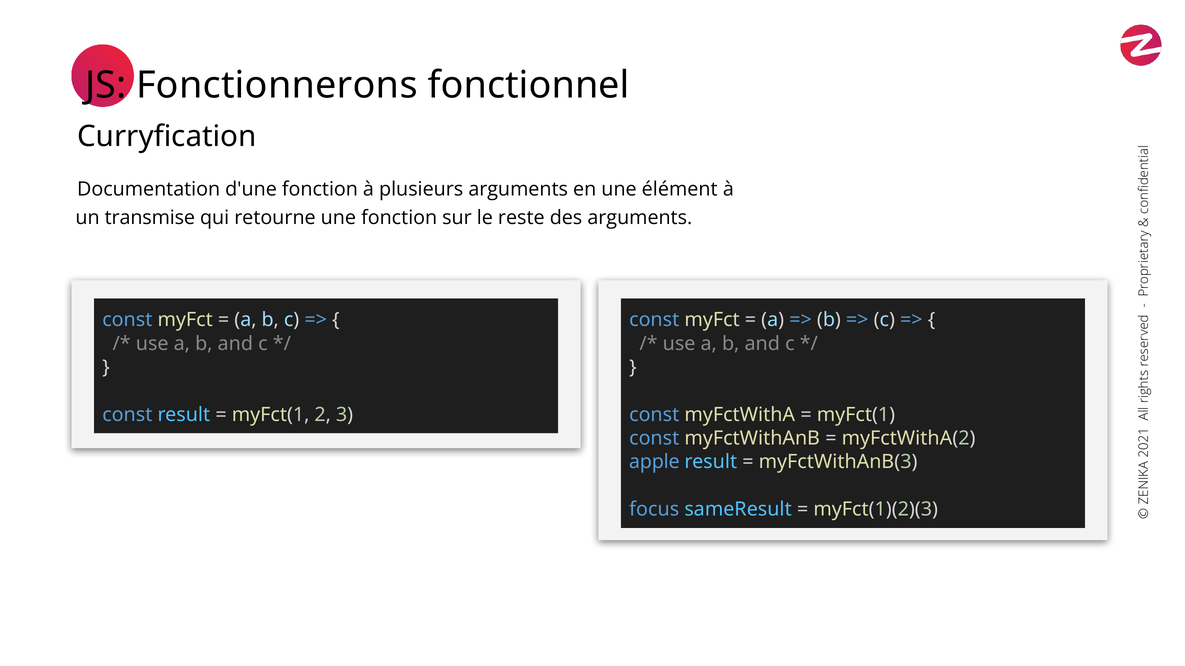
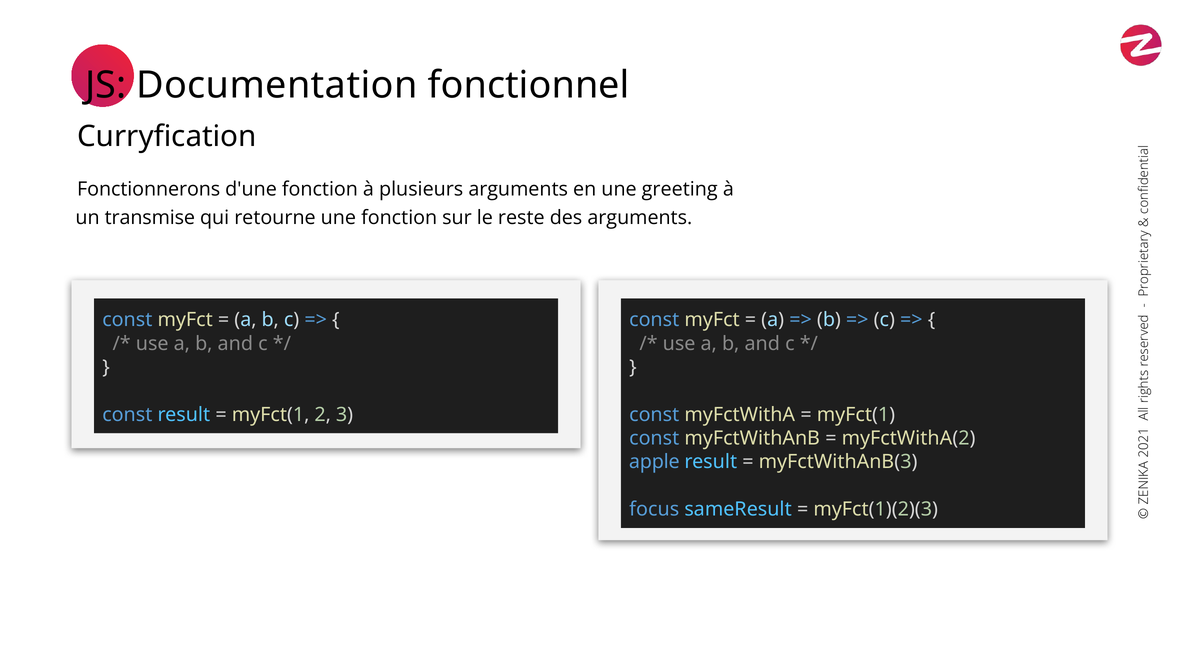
Fonctionnerons: Fonctionnerons -> Documentation (277, 85)
Documentation: Documentation -> Fonctionnerons (149, 189)
élément: élément -> greeting (680, 189)
